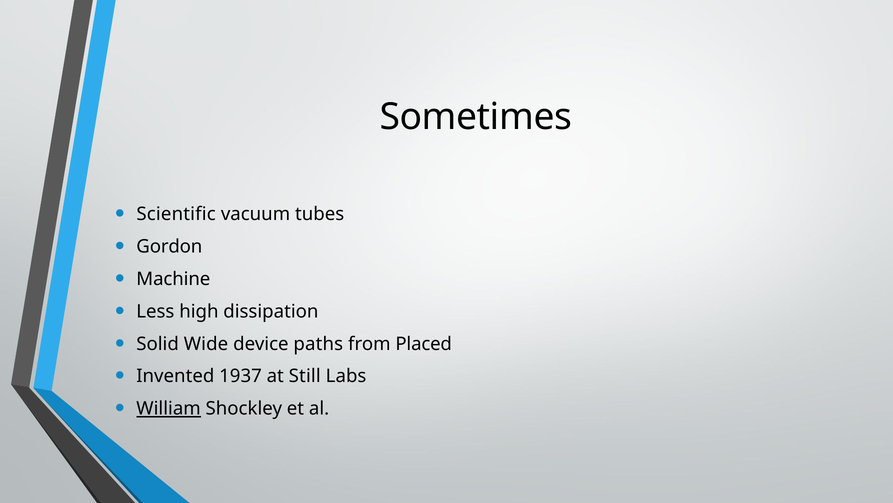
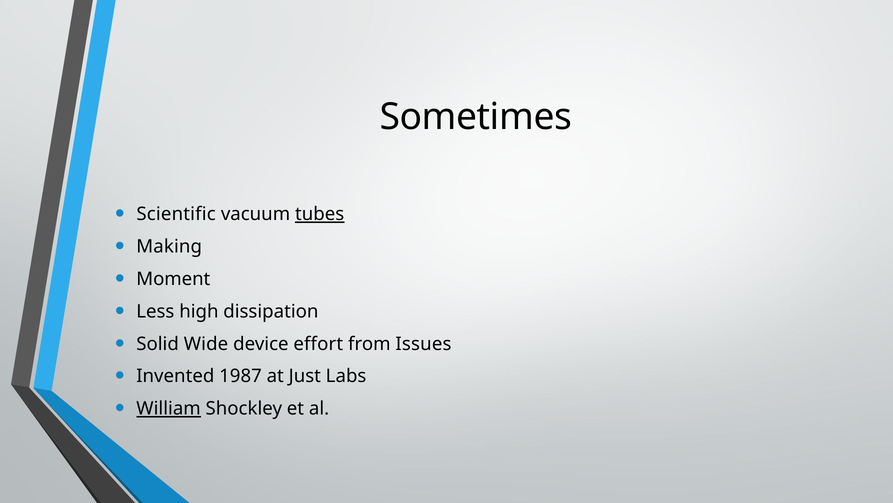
tubes underline: none -> present (320, 214)
Gordon: Gordon -> Making (169, 246)
Machine: Machine -> Moment (173, 279)
paths: paths -> effort (318, 343)
Placed: Placed -> Issues (423, 343)
1937: 1937 -> 1987 (240, 376)
Still: Still -> Just (305, 376)
